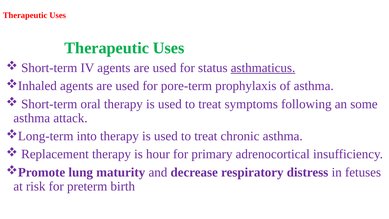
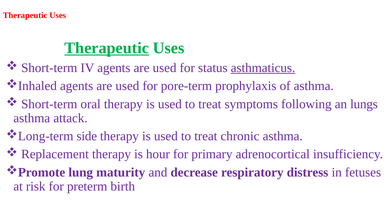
Therapeutic underline: none -> present (107, 48)
some: some -> lungs (364, 104)
into: into -> side (87, 136)
